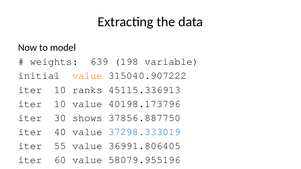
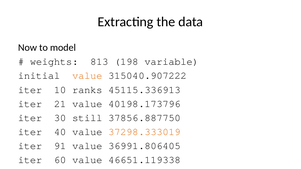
639: 639 -> 813 (99, 62)
10: 10 -> 21 (60, 104)
shows: shows -> still (87, 118)
37298.333019 colour: blue -> orange (145, 132)
55: 55 -> 91 (60, 146)
58079.955196: 58079.955196 -> 46651.119338 (145, 160)
